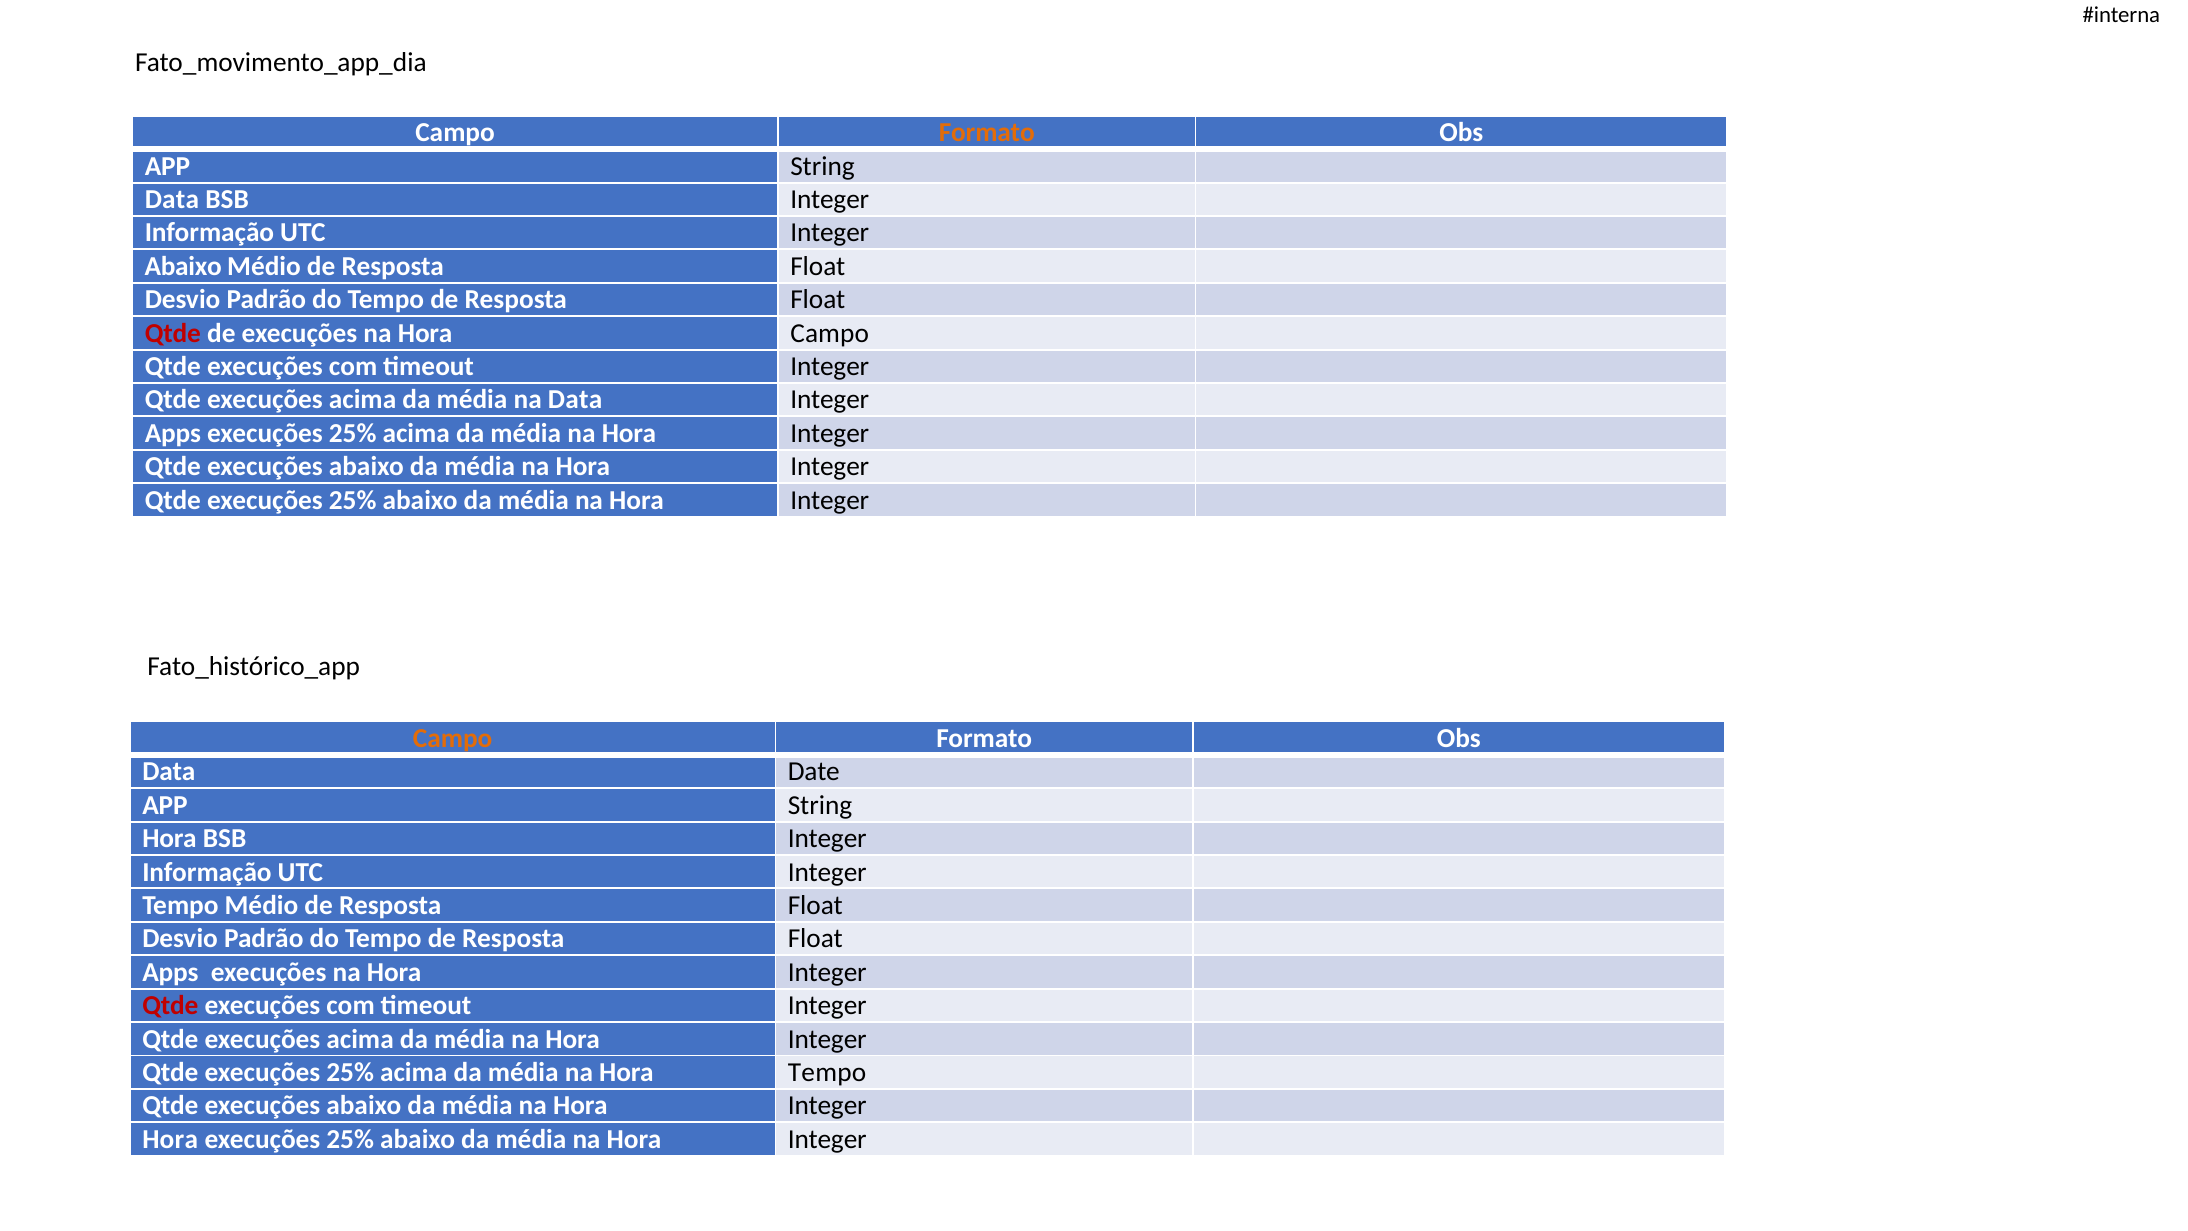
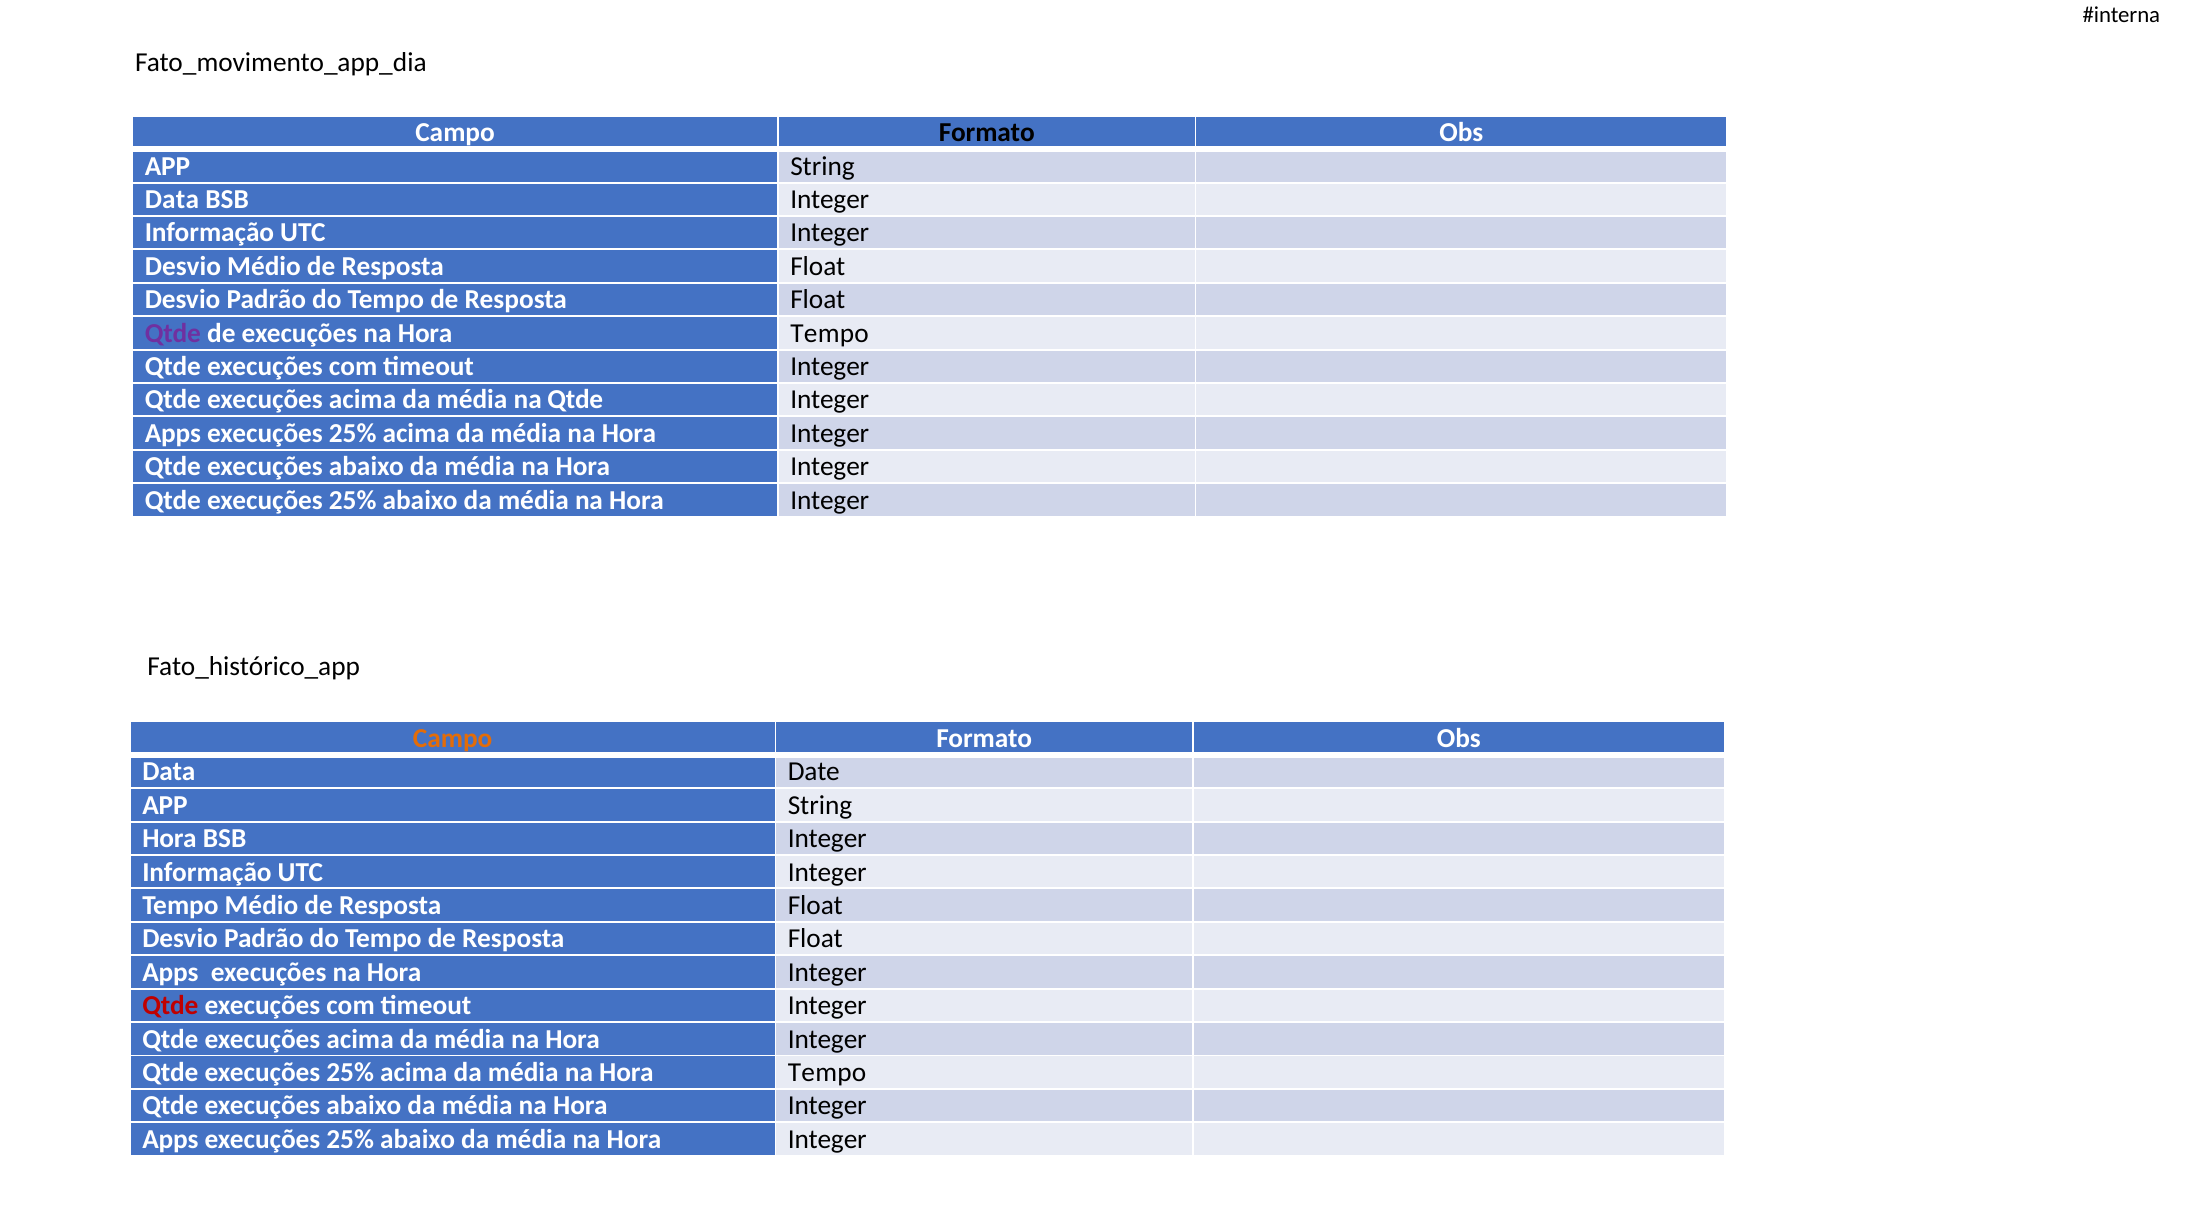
Formato colour: orange -> black (987, 133)
Abaixo: Abaixo -> Desvio (183, 266)
Qtde colour: red -> purple (173, 333)
execuções na Hora Campo: Campo -> Tempo (830, 333)
na Data: Data -> Qtde (575, 400)
Hora: Hora -> Apps (170, 1139)
